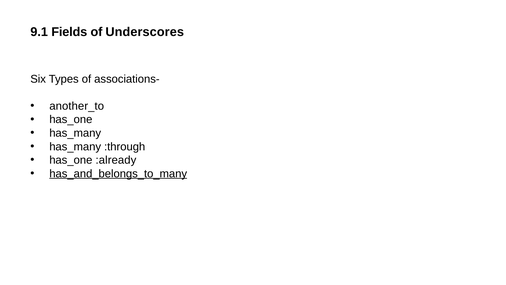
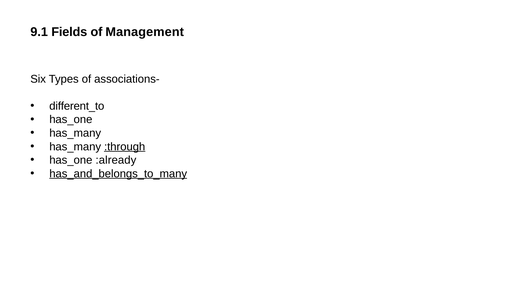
Underscores: Underscores -> Management (145, 32)
another_to: another_to -> different_to (77, 106)
:through underline: none -> present (125, 146)
